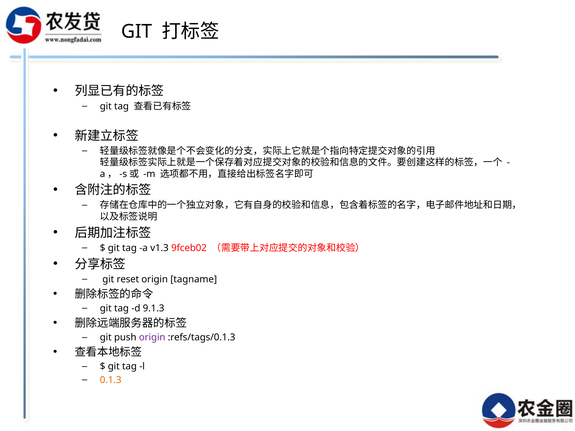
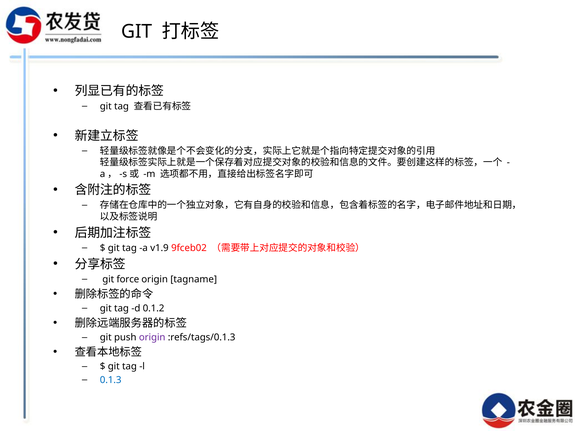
v1.3: v1.3 -> v1.9 (159, 248)
reset: reset -> force (128, 279)
9.1.3: 9.1.3 -> 0.1.2 (154, 308)
0.1.3 colour: orange -> blue (111, 380)
